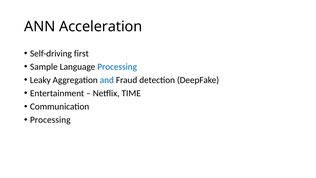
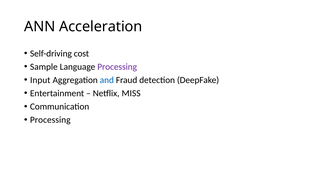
first: first -> cost (81, 53)
Processing colour: blue -> purple (117, 67)
Leaky: Leaky -> Input (40, 80)
TIME: TIME -> MISS (131, 93)
